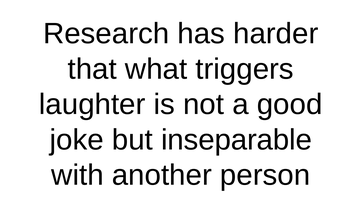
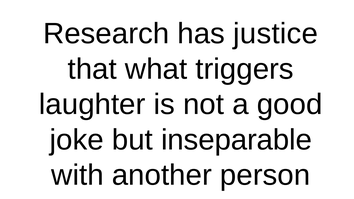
harder: harder -> justice (276, 34)
